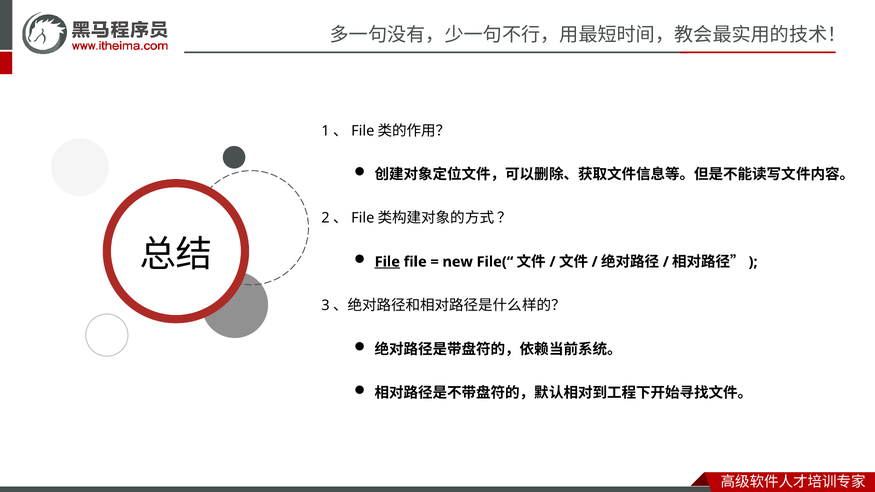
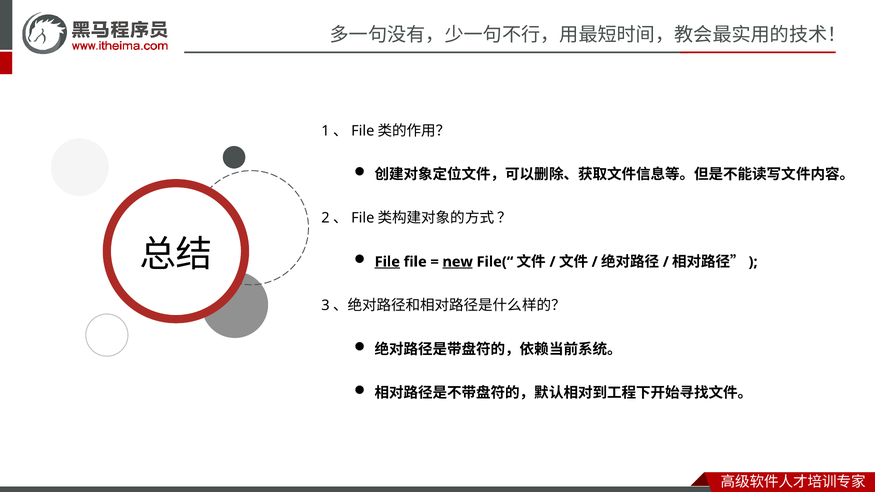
new underline: none -> present (458, 262)
